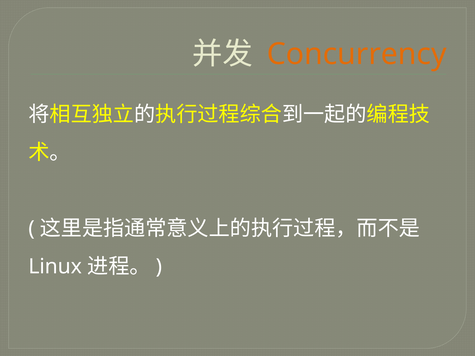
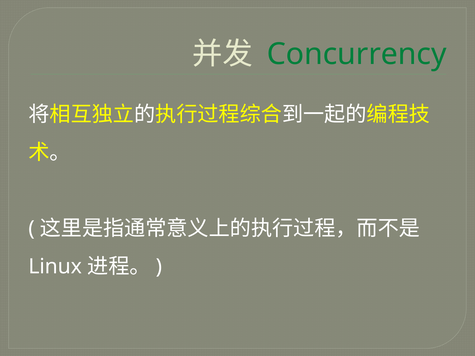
Concurrency colour: orange -> green (357, 54)
